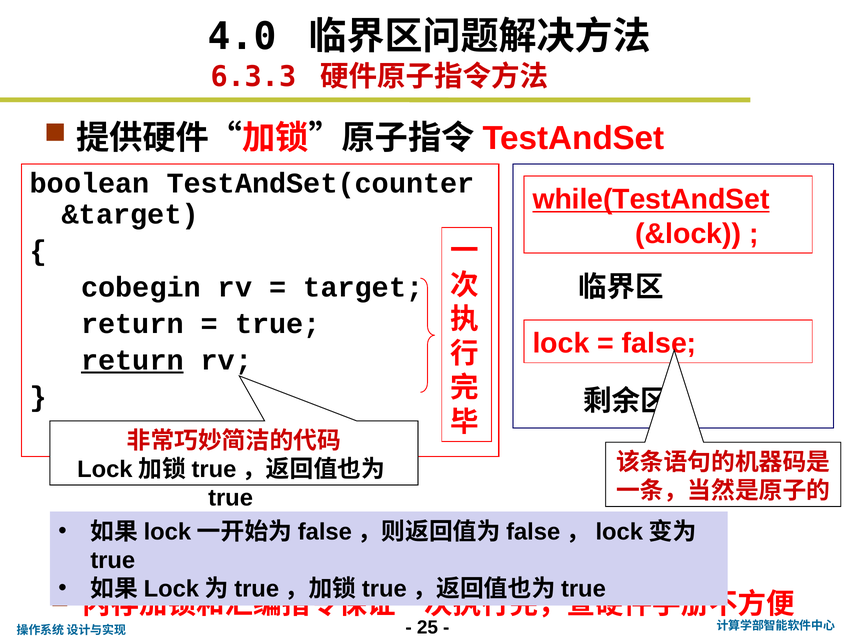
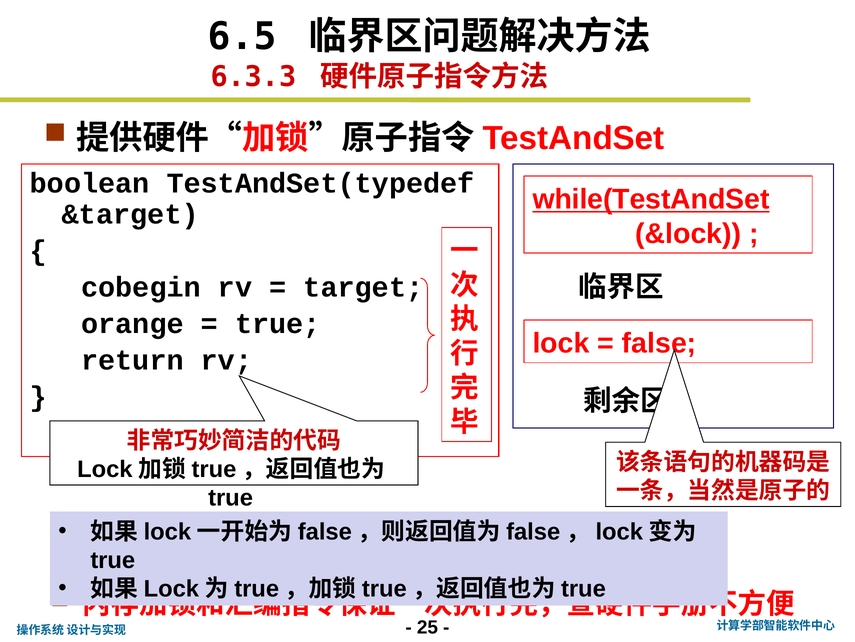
4.0: 4.0 -> 6.5 (242, 37)
TestAndSet(counter: TestAndSet(counter -> TestAndSet(typedef (321, 183)
return: return -> orange (132, 323)
return underline: present -> none (132, 360)
